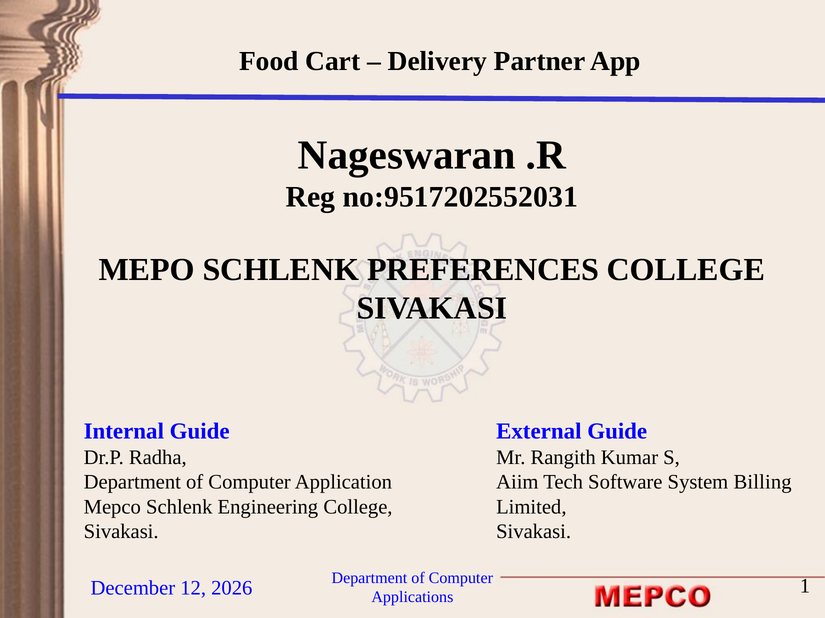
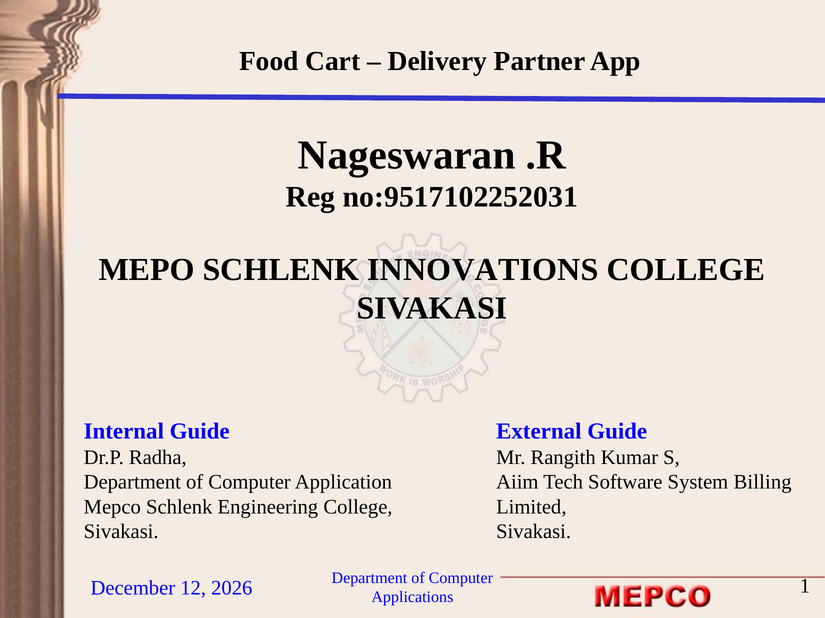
no:9517202552031: no:9517202552031 -> no:9517102252031 (460, 197)
PREFERENCES: PREFERENCES -> INNOVATIONS (483, 270)
